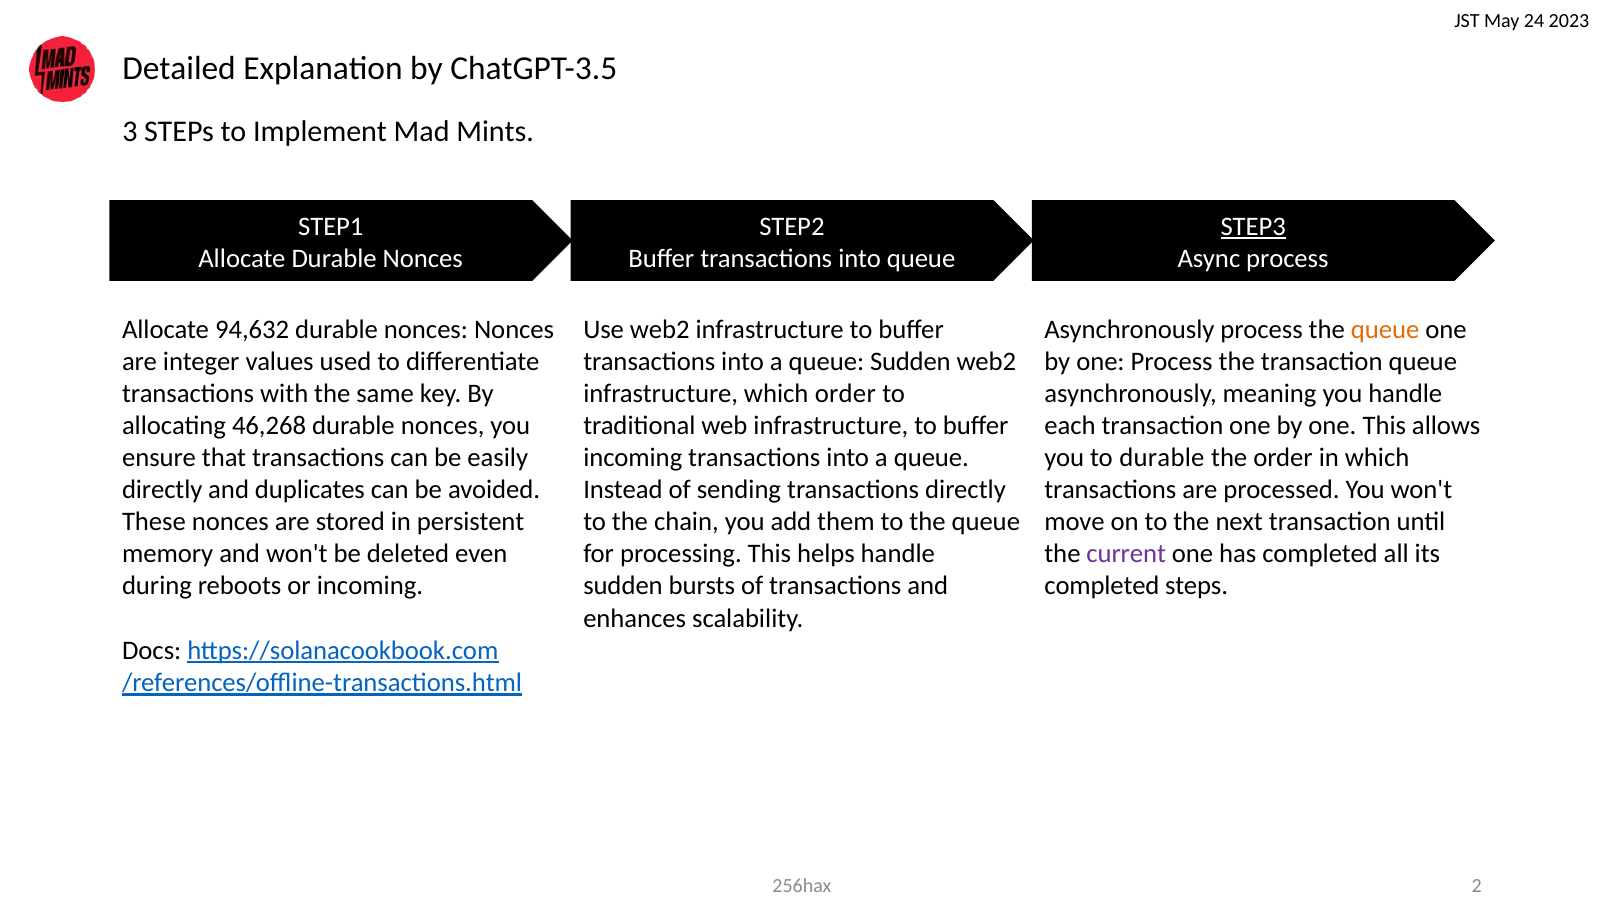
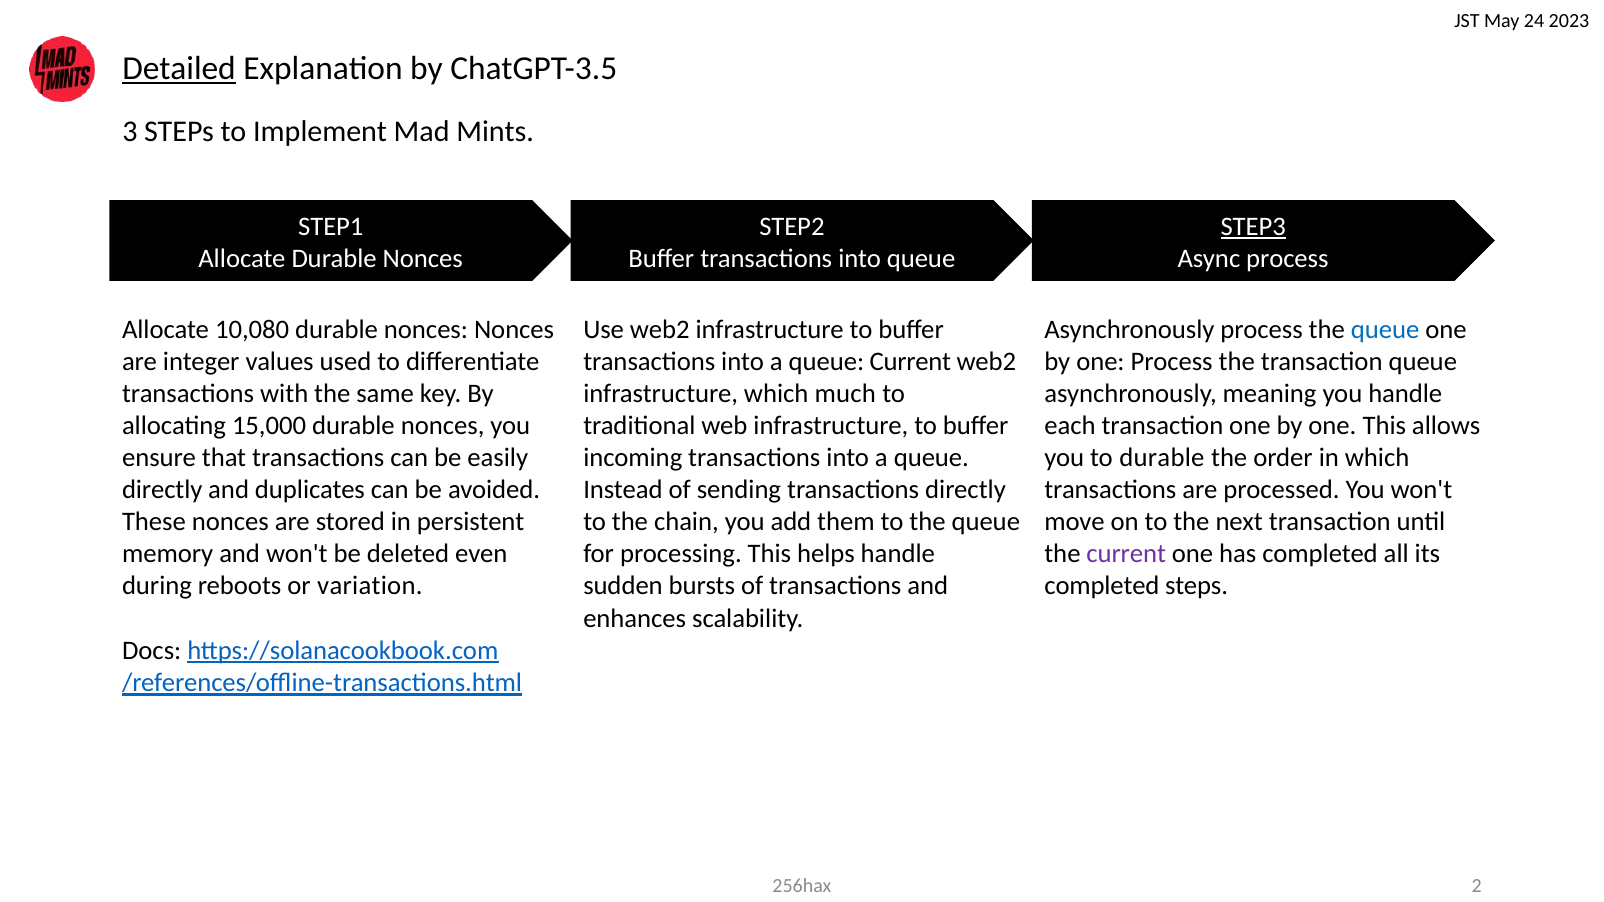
Detailed underline: none -> present (179, 69)
94,632: 94,632 -> 10,080 (252, 330)
queue colour: orange -> blue (1385, 330)
queue Sudden: Sudden -> Current (910, 362)
which order: order -> much (845, 394)
46,268: 46,268 -> 15,000 (269, 426)
or incoming: incoming -> variation (370, 586)
